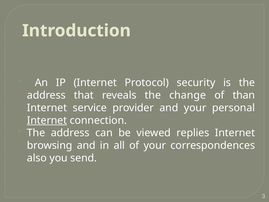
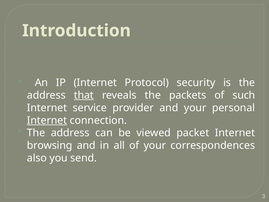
that underline: none -> present (84, 95)
change: change -> packets (188, 95)
than: than -> such (244, 95)
replies: replies -> packet (193, 133)
